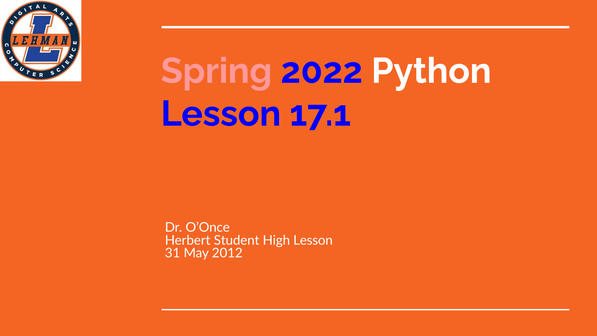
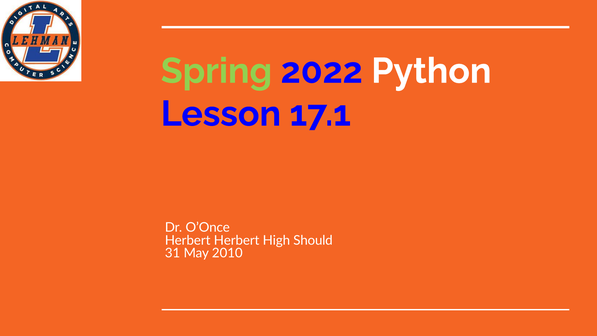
Spring colour: pink -> light green (216, 71)
Herbert Student: Student -> Herbert (237, 240)
High Lesson: Lesson -> Should (313, 240)
2012: 2012 -> 2010 (227, 253)
